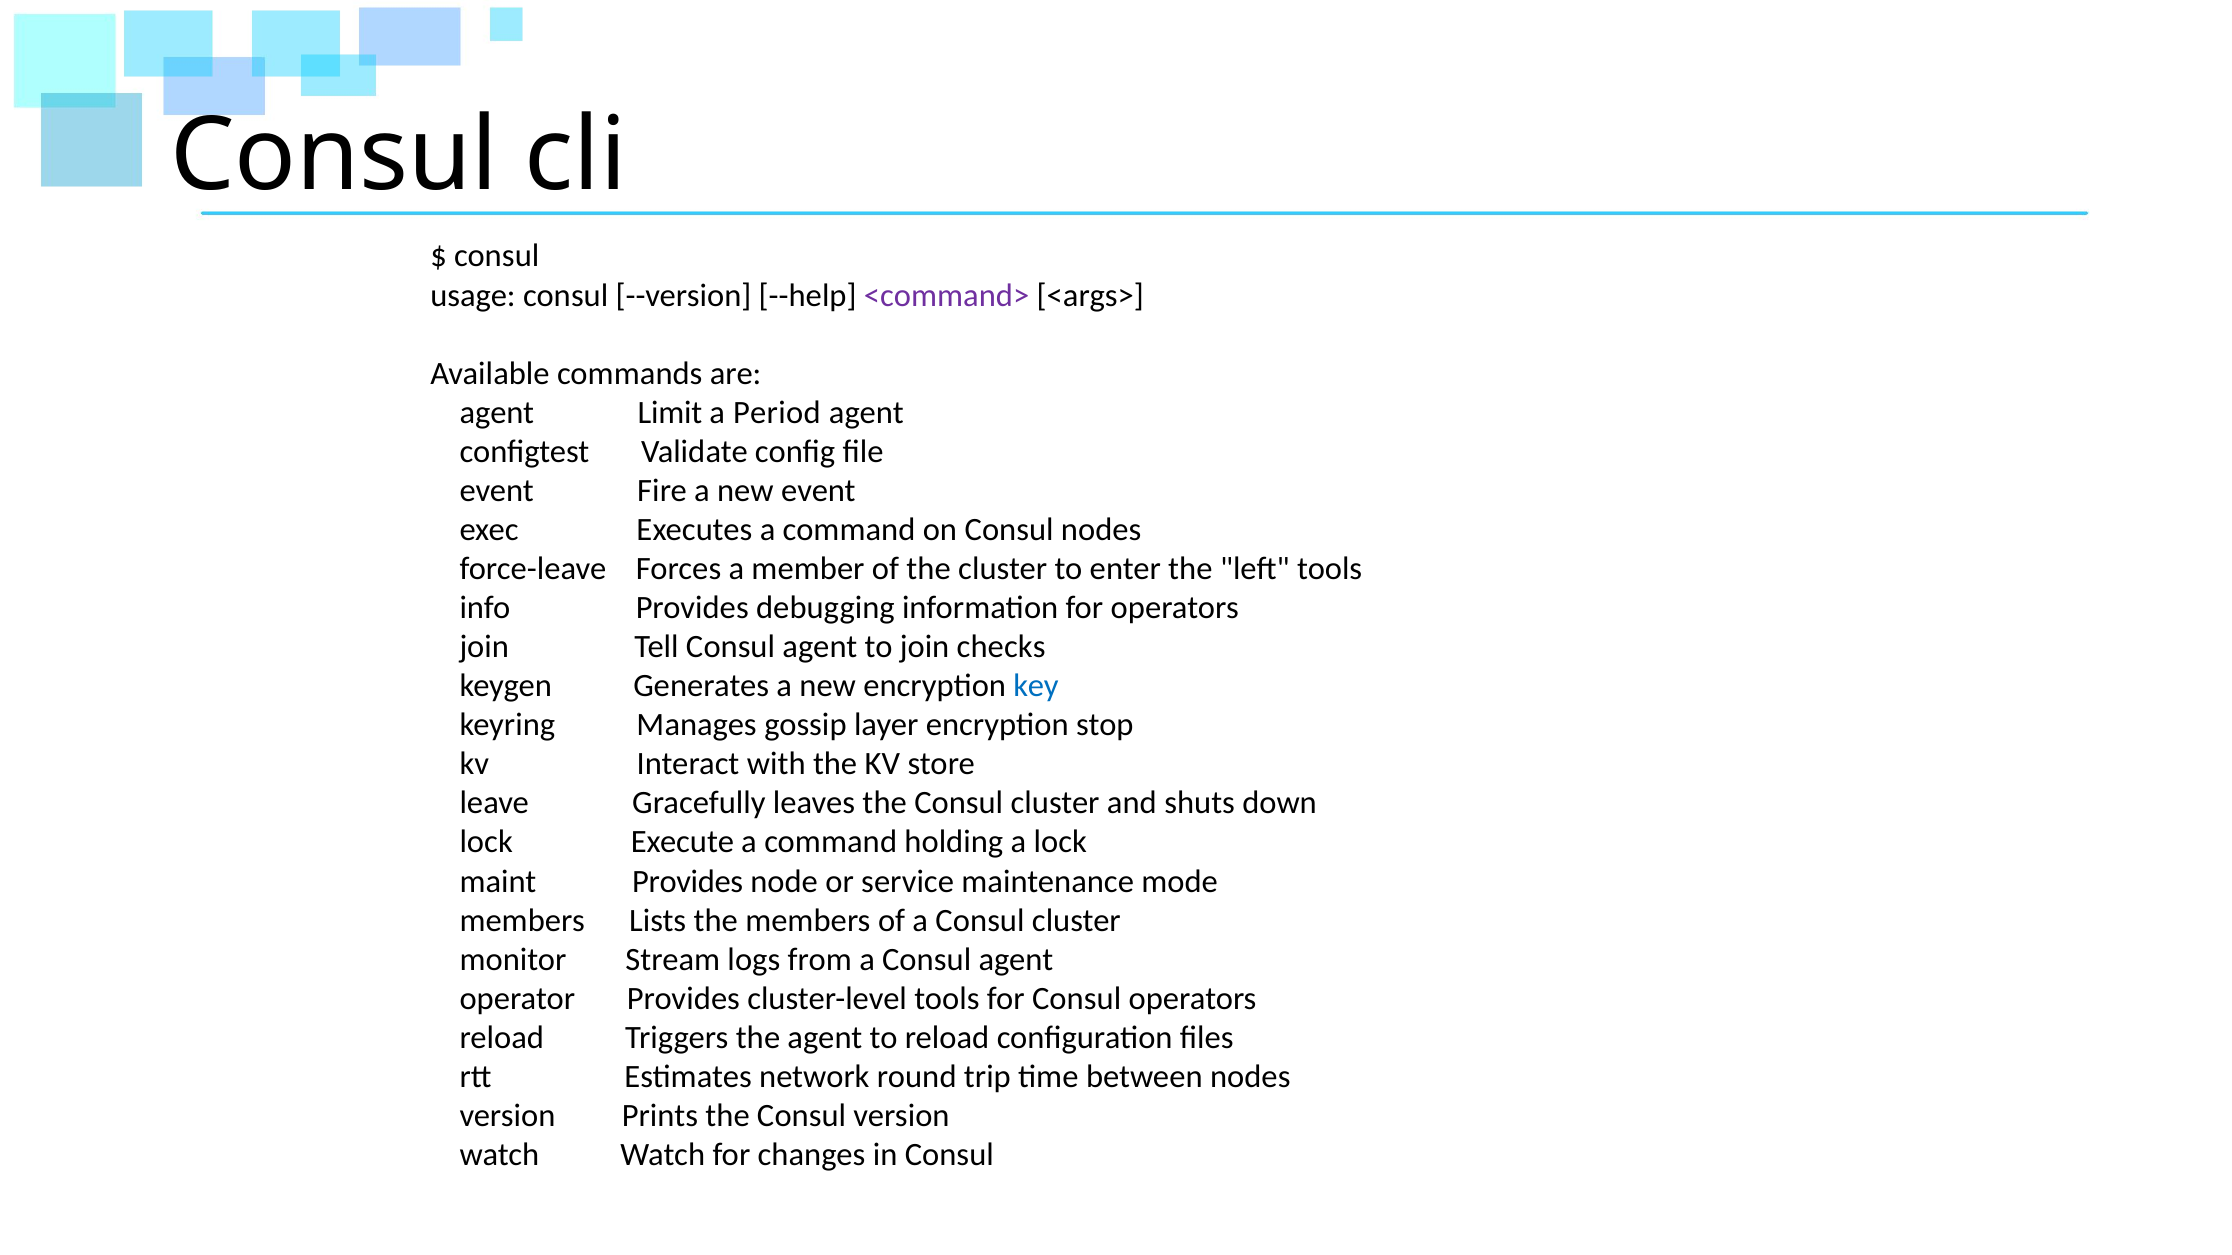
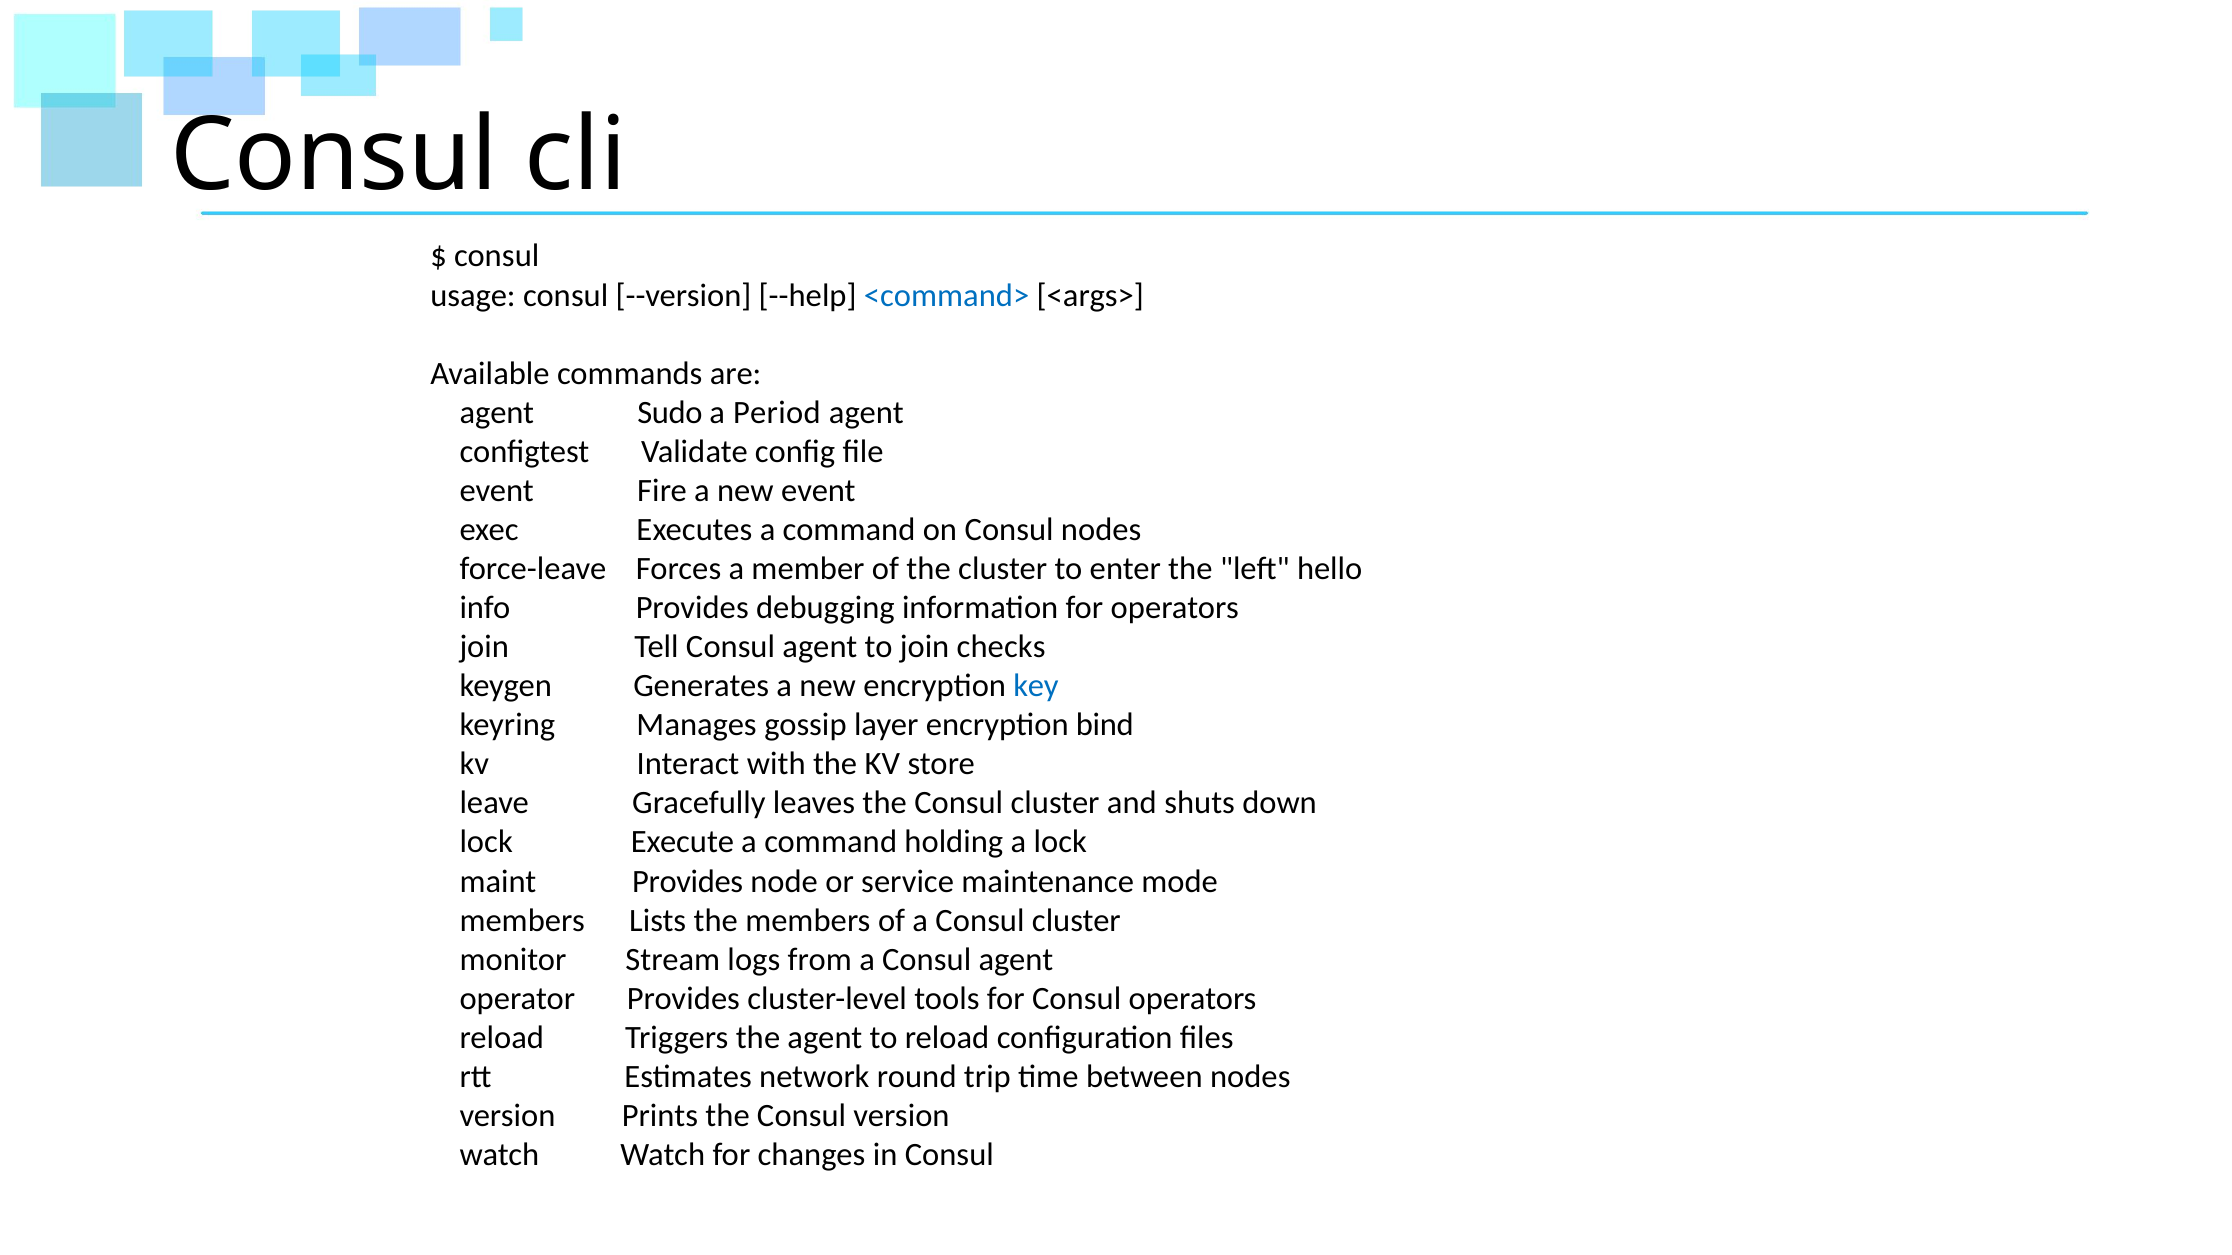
<command> colour: purple -> blue (947, 295)
Limit: Limit -> Sudo (670, 413)
left tools: tools -> hello (1330, 569)
stop: stop -> bind (1105, 725)
